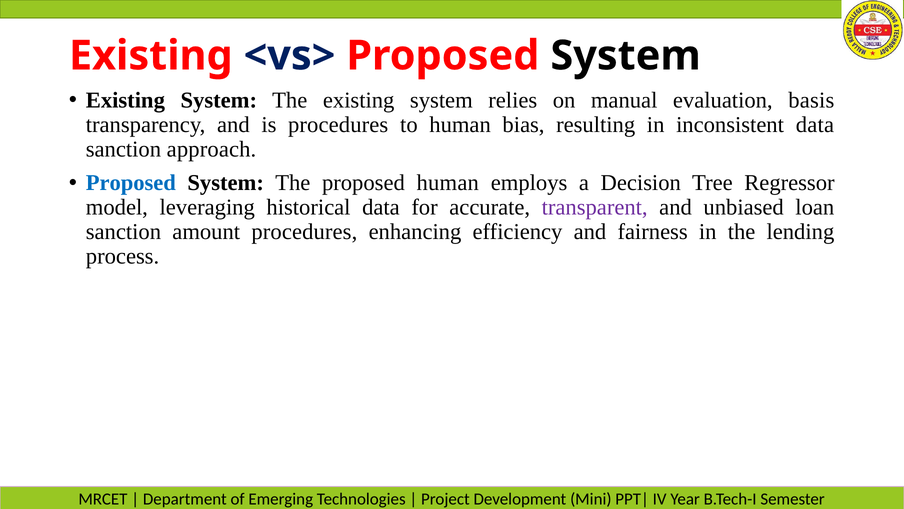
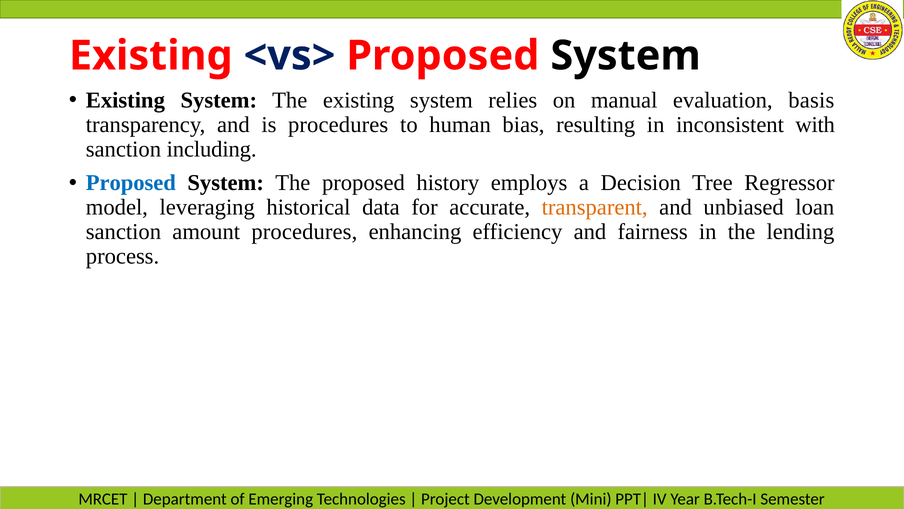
inconsistent data: data -> with (815, 125)
approach: approach -> including (212, 149)
proposed human: human -> history (448, 183)
transparent colour: purple -> orange (595, 207)
